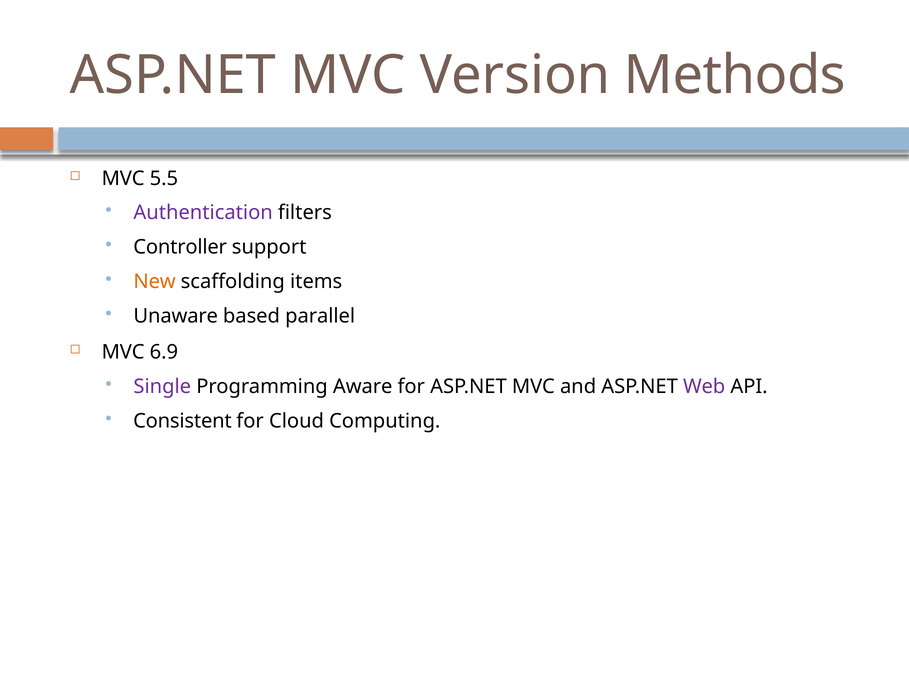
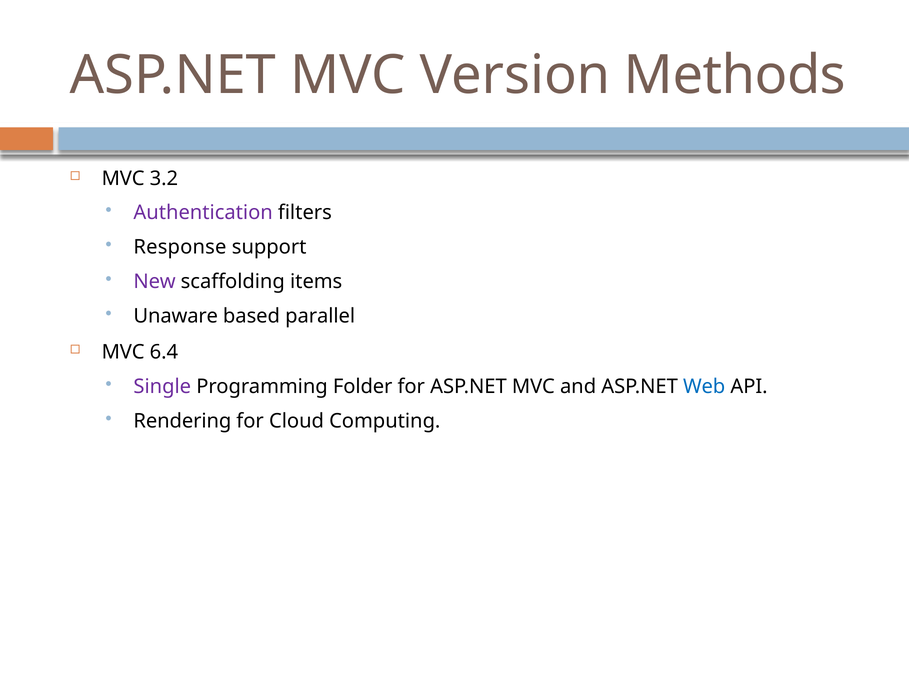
5.5: 5.5 -> 3.2 (164, 178)
Controller: Controller -> Response (180, 247)
New colour: orange -> purple (155, 281)
6.9: 6.9 -> 6.4 (164, 352)
Aware: Aware -> Folder (363, 386)
Web colour: purple -> blue (704, 386)
Consistent: Consistent -> Rendering (182, 421)
